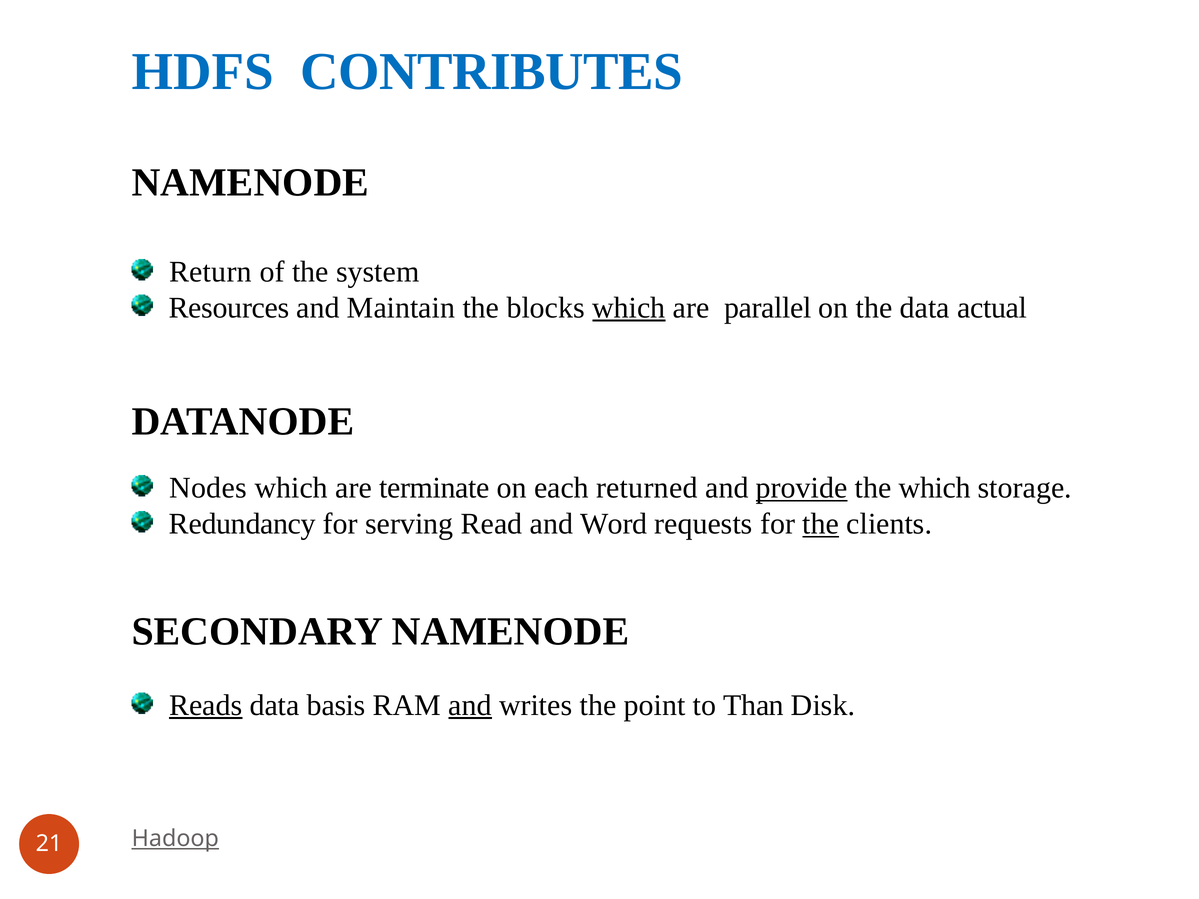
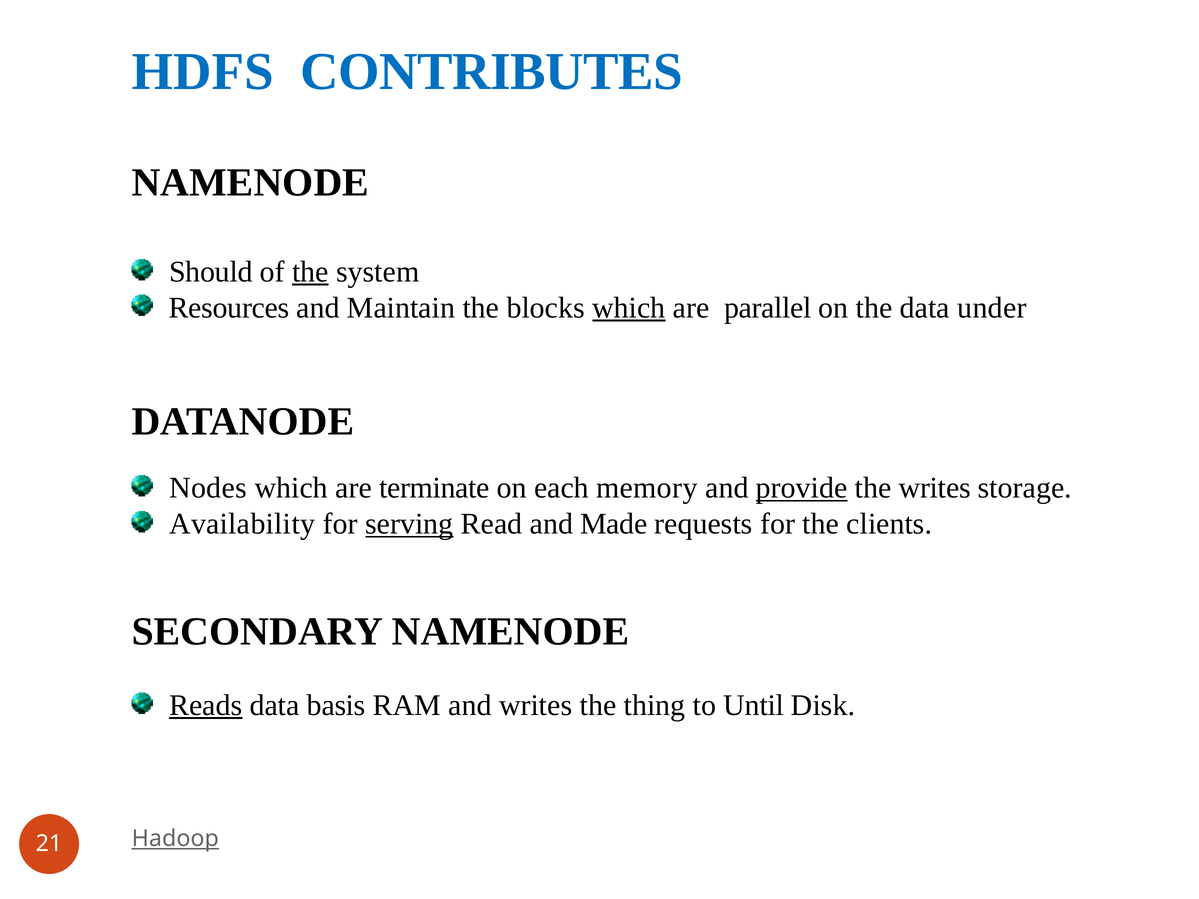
Return: Return -> Should (211, 272)
the underline: none -> present (310, 272)
actual: actual -> under (992, 308)
returned: returned -> memory (647, 488)
the which: which -> writes (935, 488)
Redundancy: Redundancy -> Availability (242, 524)
serving underline: none -> present (409, 524)
Word: Word -> Made (614, 524)
the underline: present -> none (821, 524)
and underline: present -> none (470, 705)
point: point -> thing (655, 705)
Than: Than -> Until (754, 705)
